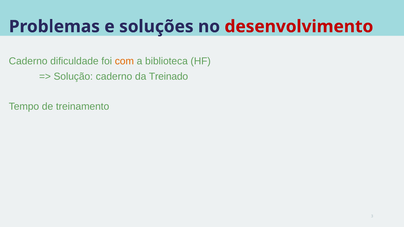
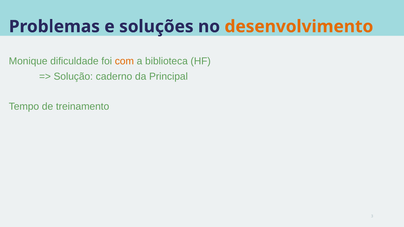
desenvolvimento colour: red -> orange (299, 27)
Caderno: Caderno -> Monique (28, 61)
Treinado: Treinado -> Principal (168, 76)
